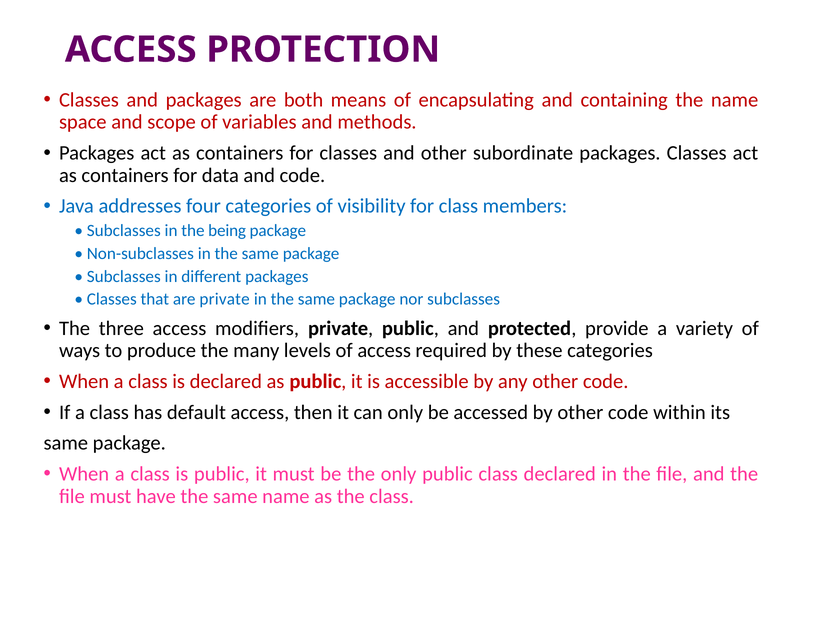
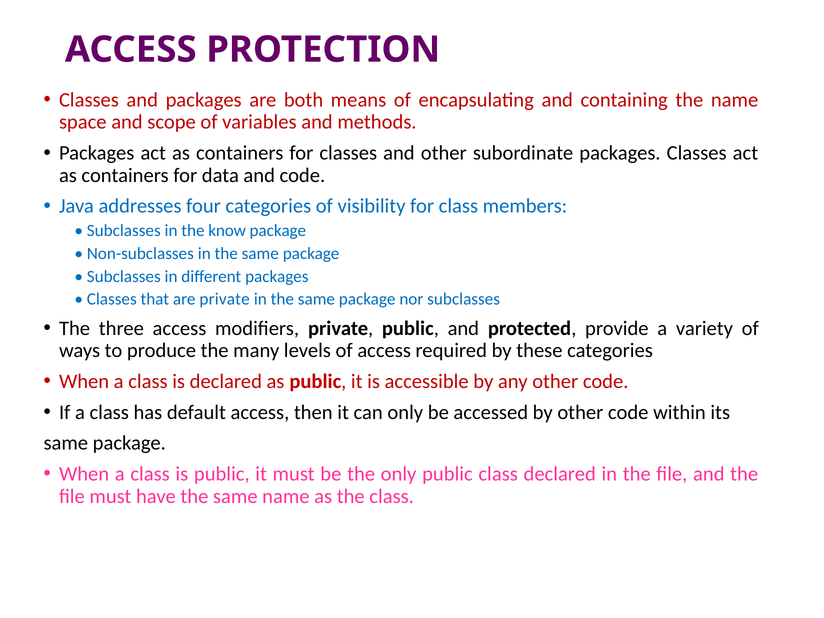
being: being -> know (227, 231)
